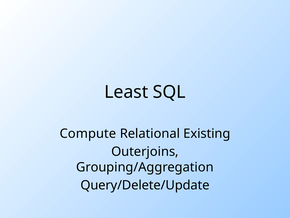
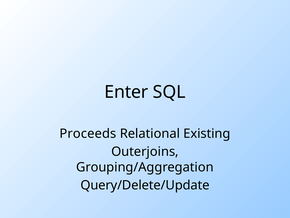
Least: Least -> Enter (126, 92)
Compute: Compute -> Proceeds (88, 133)
